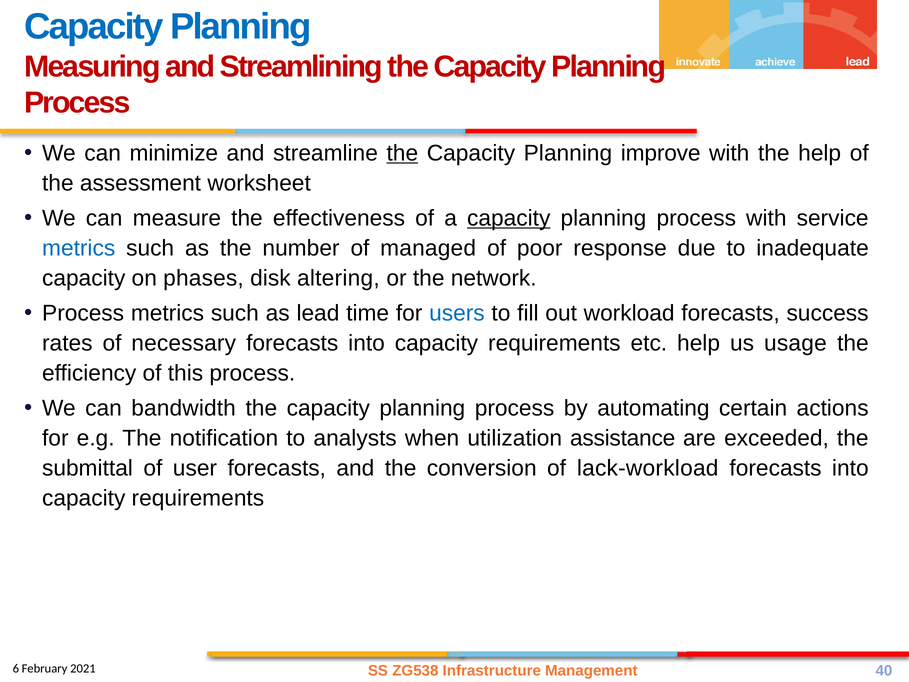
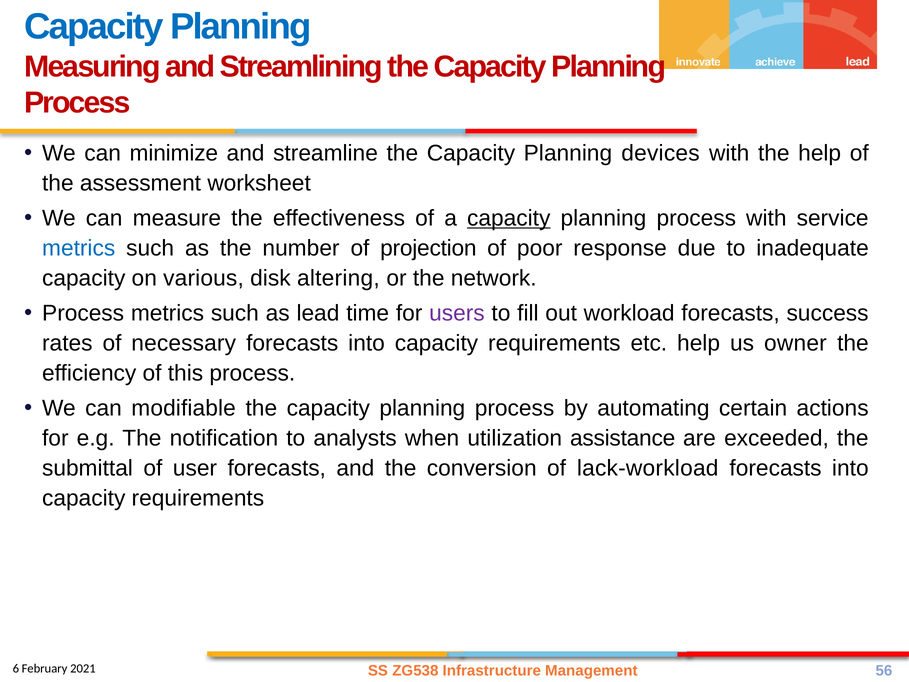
the underline: present -> none (402, 153)
improve: improve -> devices (660, 153)
managed: managed -> projection (428, 248)
phases: phases -> various (204, 278)
users colour: blue -> purple (457, 313)
usage: usage -> owner (795, 343)
bandwidth: bandwidth -> modifiable (184, 408)
40: 40 -> 56 (884, 670)
